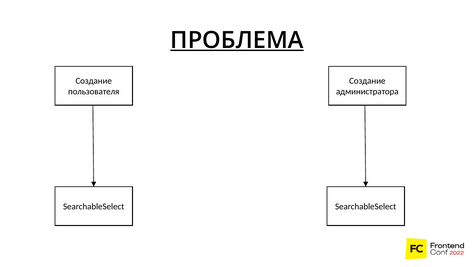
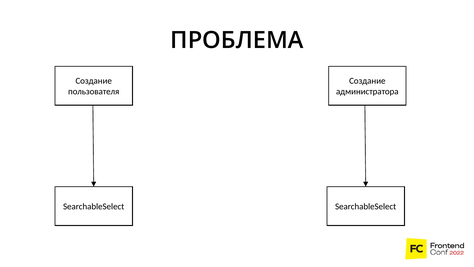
ПРОБЛЕМА underline: present -> none (237, 40)
